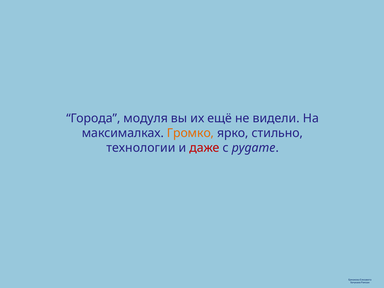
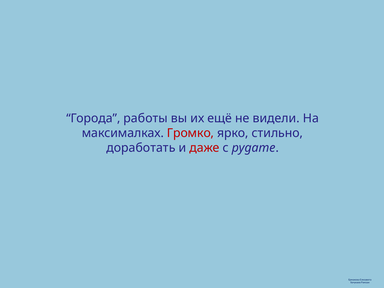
модуля: модуля -> работы (146, 118)
Громко colour: orange -> red (191, 133)
технологии: технологии -> доработать (141, 148)
